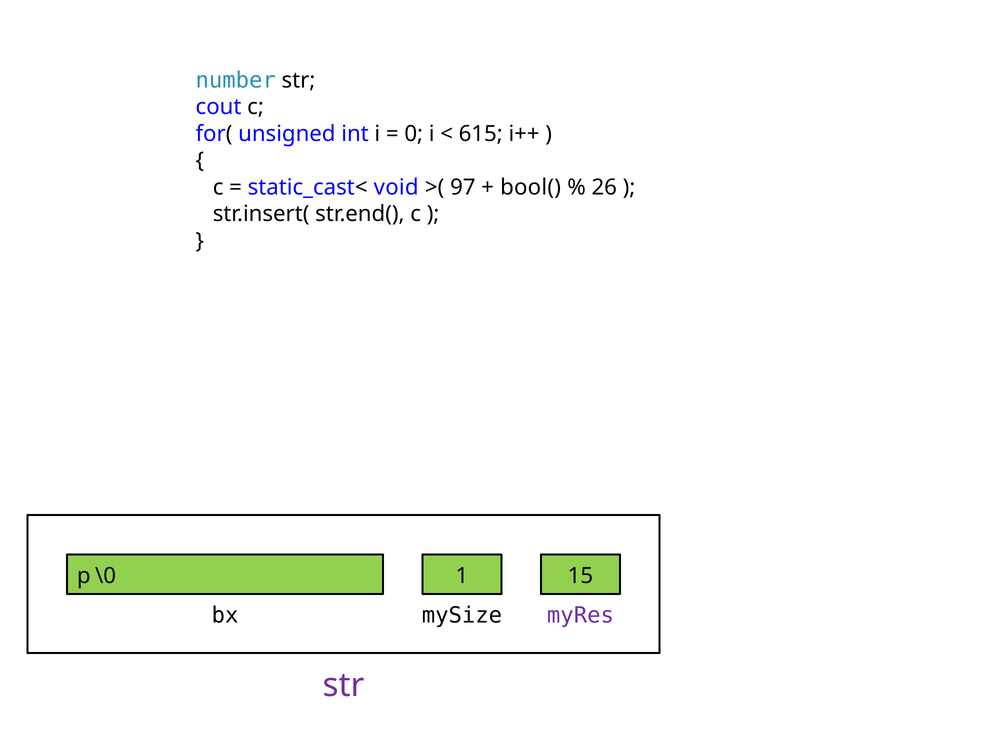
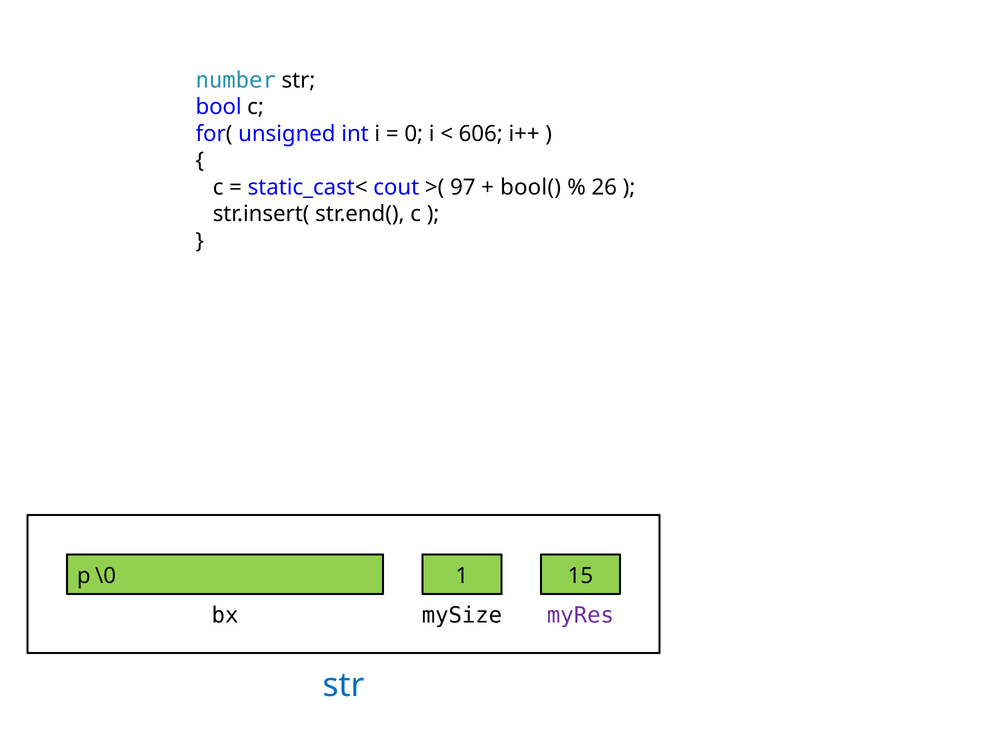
cout: cout -> bool (219, 107)
615: 615 -> 606 (481, 134)
void: void -> cout (396, 187)
str colour: purple -> blue (343, 684)
